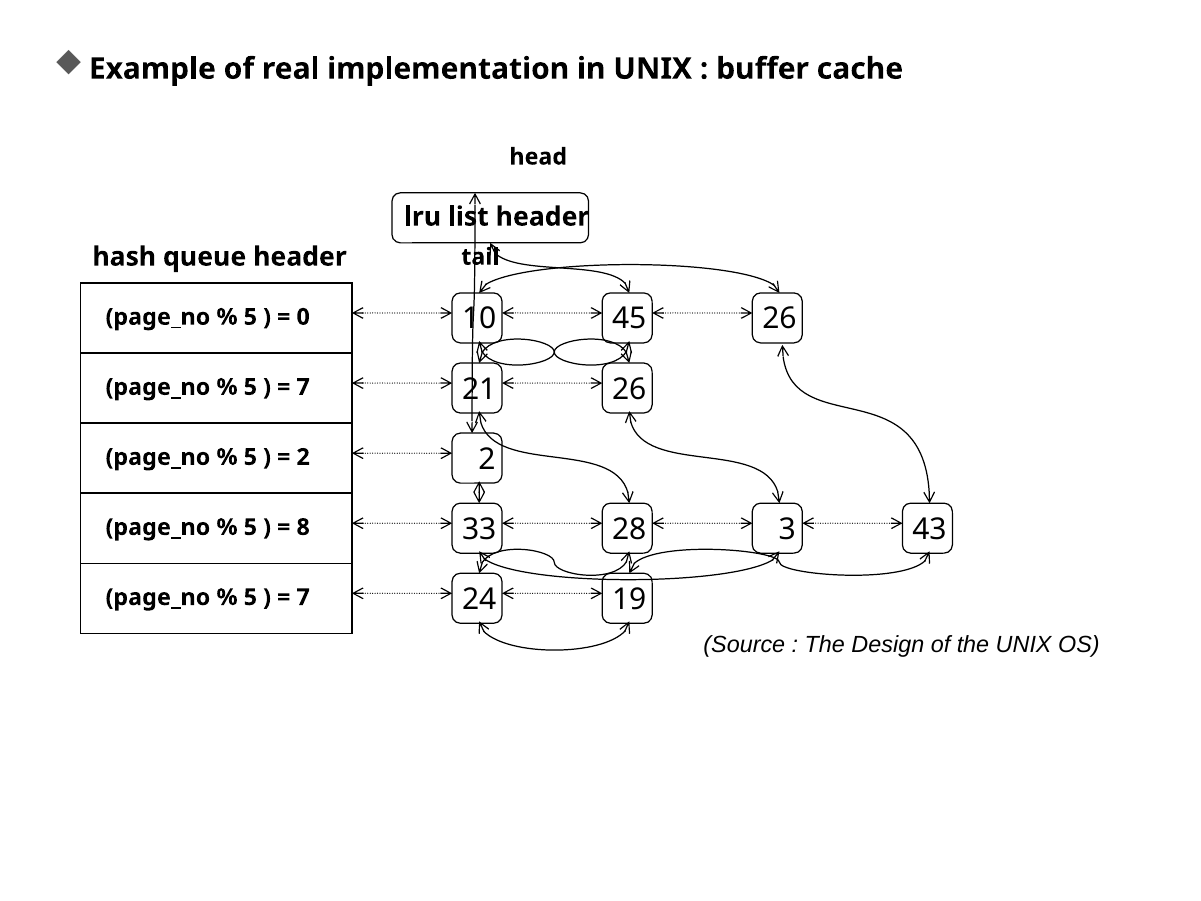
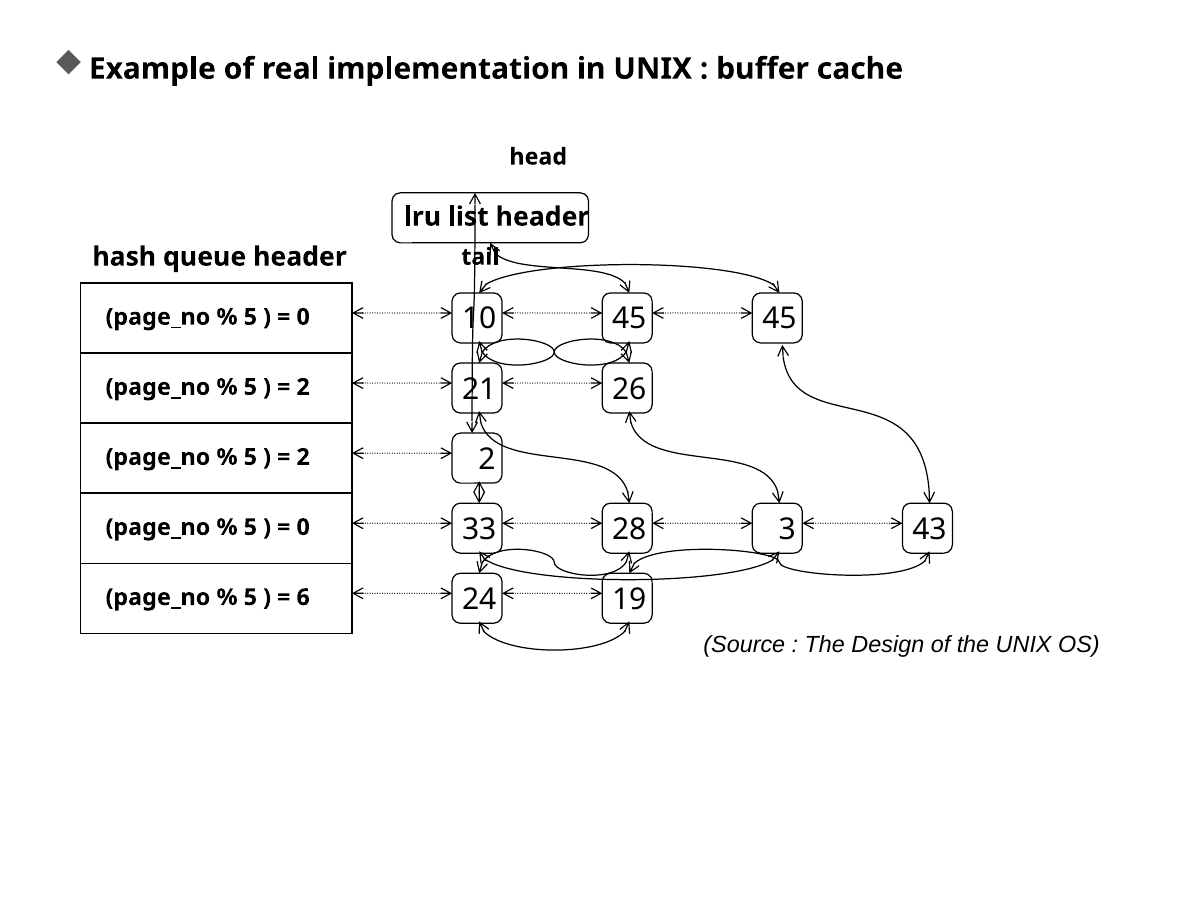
45 26: 26 -> 45 (779, 319)
7: 7 -> 2 (303, 387)
8: 8 -> 0 (303, 527)
7: 7 -> 6 (303, 597)
